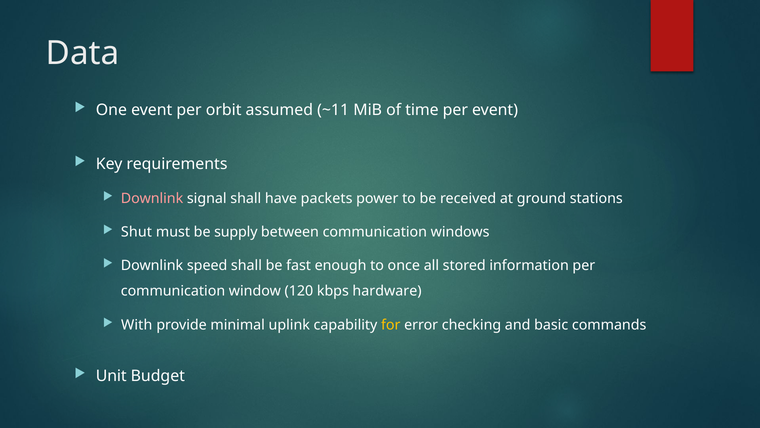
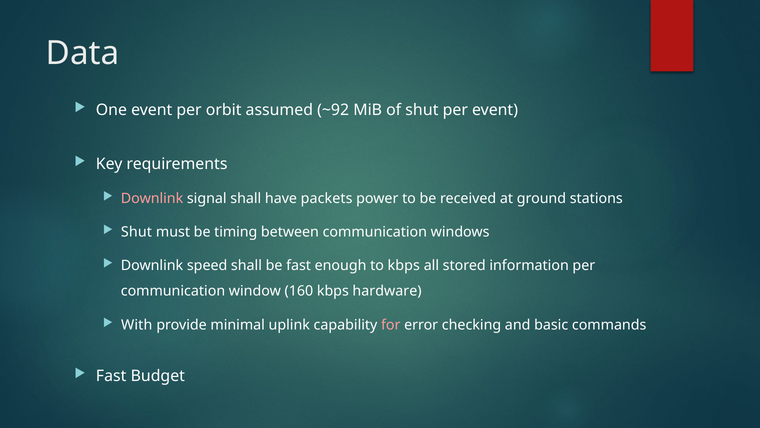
~11: ~11 -> ~92 (333, 110)
of time: time -> shut (422, 110)
supply: supply -> timing (236, 232)
to once: once -> kbps (404, 265)
120: 120 -> 160 (299, 291)
for colour: yellow -> pink (391, 325)
Unit: Unit -> Fast (111, 376)
